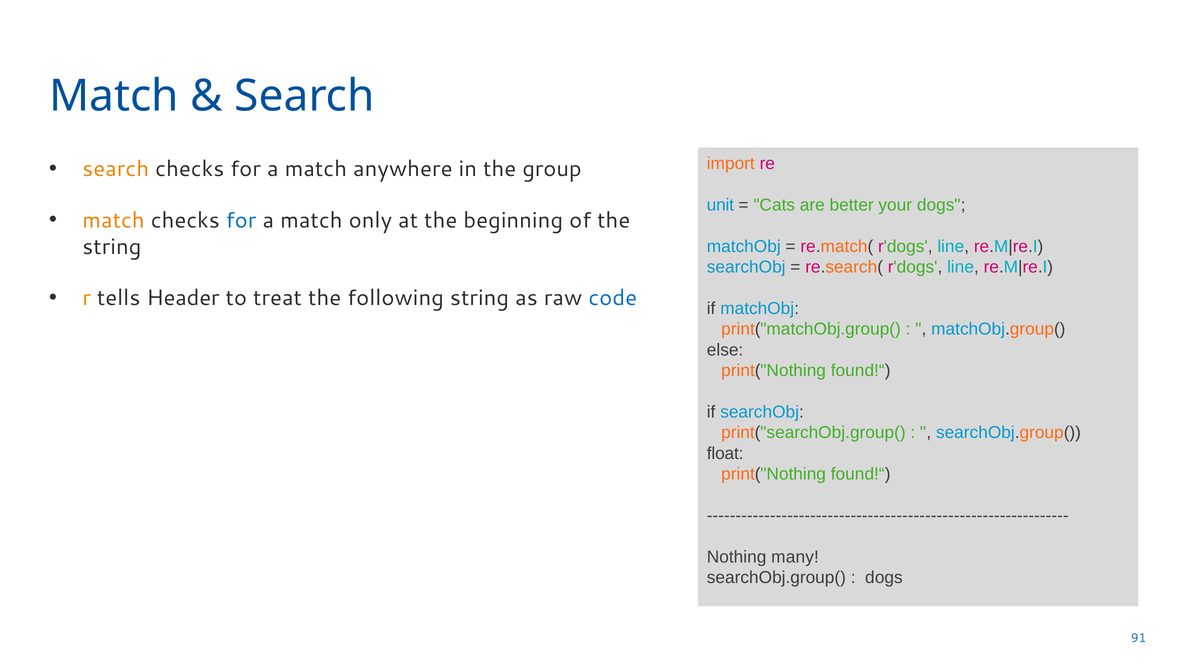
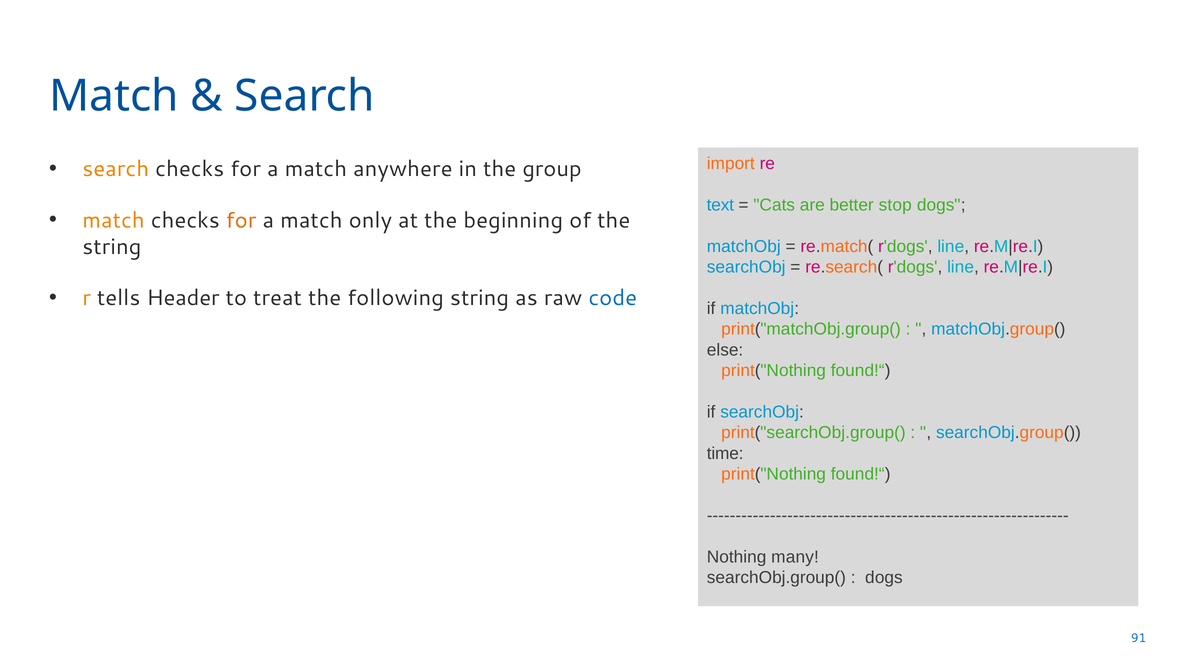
unit: unit -> text (720, 205)
your: your -> stop (895, 205)
for colour: blue -> orange (241, 220)
float: float -> time (725, 454)
